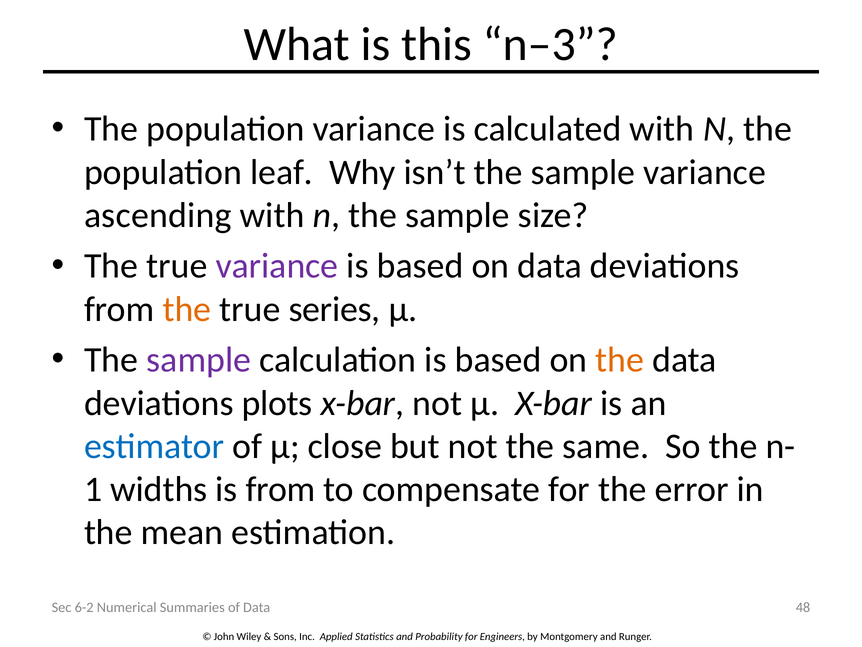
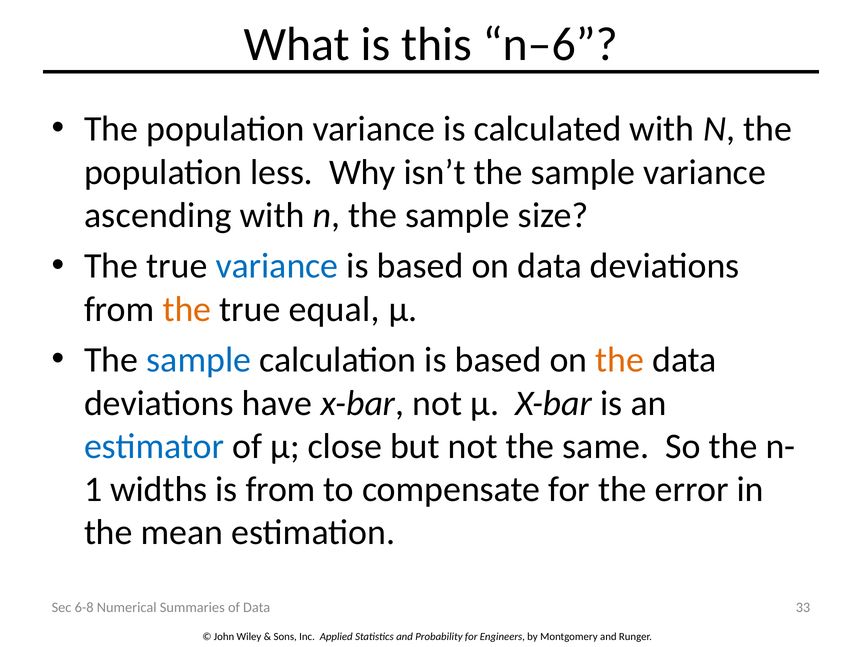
n–3: n–3 -> n–6 (550, 44)
leaf: leaf -> less (282, 172)
variance colour: purple -> blue (277, 266)
series: series -> equal (334, 309)
sample colour: purple -> blue (199, 360)
plots: plots -> have (277, 403)
6-2: 6-2 -> 6-8 (84, 607)
48: 48 -> 33 (803, 607)
